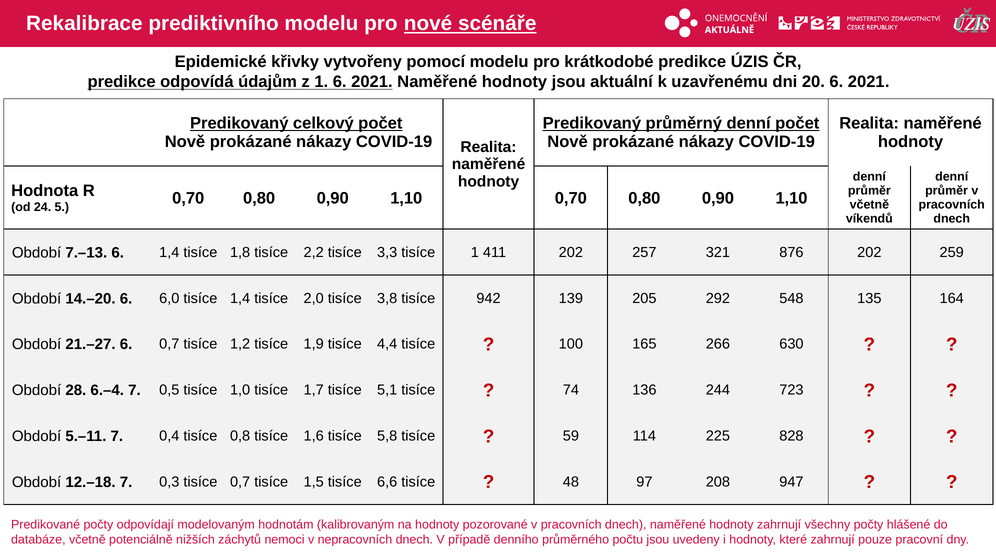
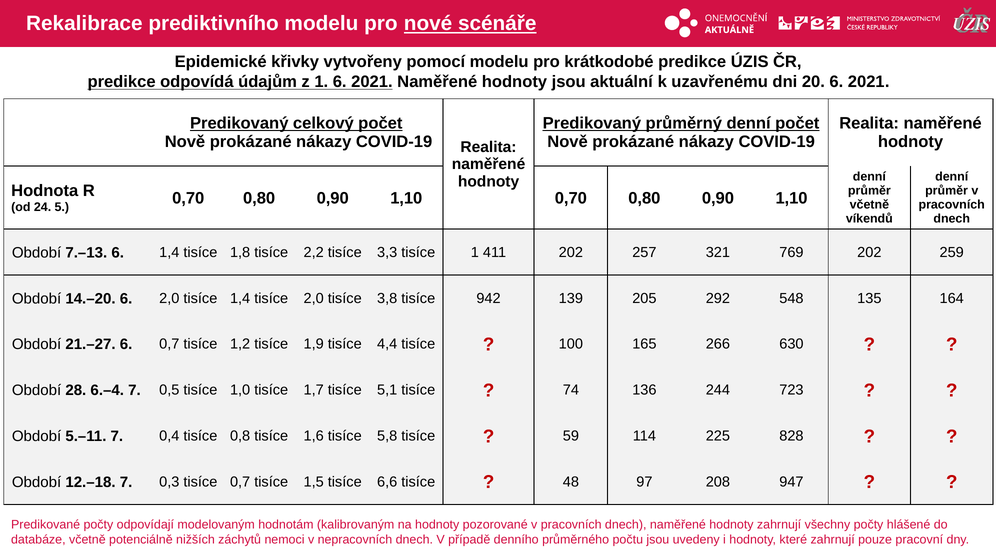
876: 876 -> 769 (791, 252)
6 6,0: 6,0 -> 2,0 (169, 298)
